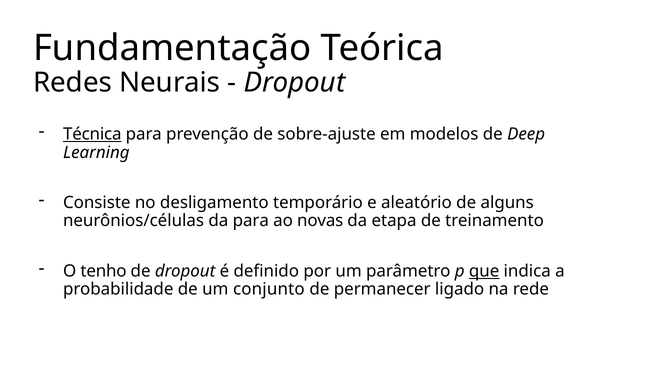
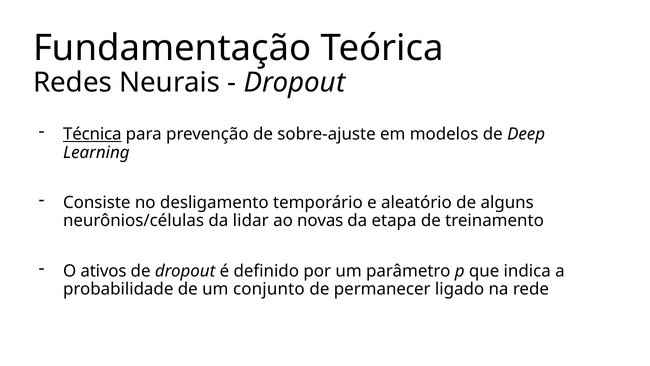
da para: para -> lidar (251, 221)
tenho: tenho -> ativos (104, 271)
que underline: present -> none (484, 271)
